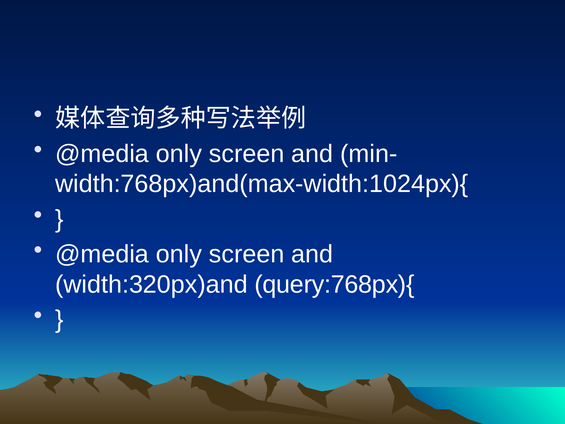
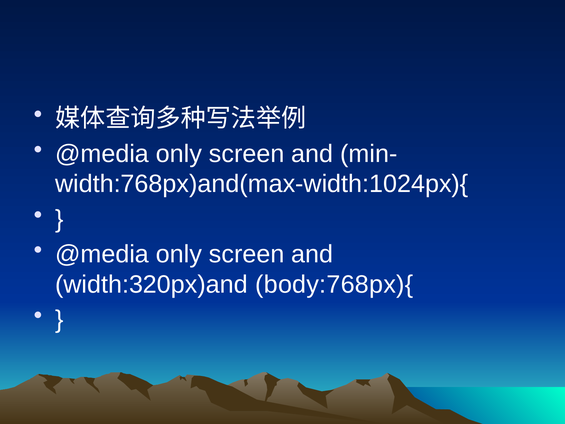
query:768px){: query:768px){ -> body:768px){ (334, 284)
